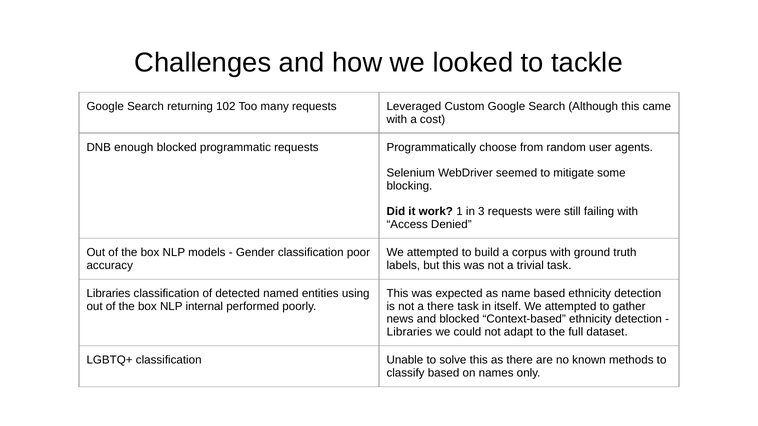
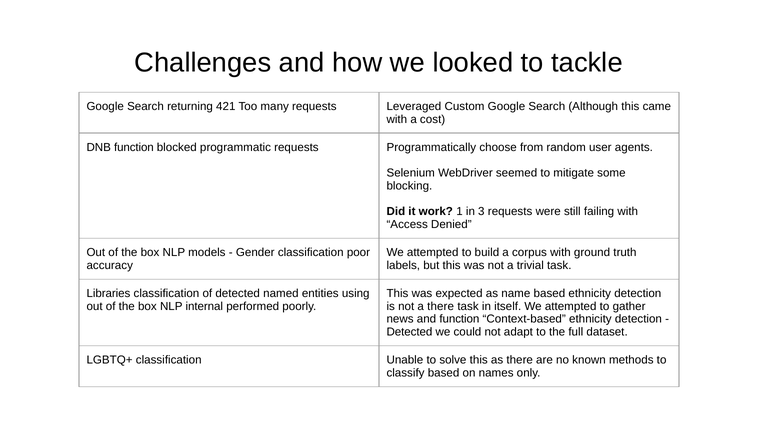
102: 102 -> 421 (226, 106)
DNB enough: enough -> function (134, 147)
and blocked: blocked -> function (459, 319)
Libraries: Libraries -> Detected (409, 332)
